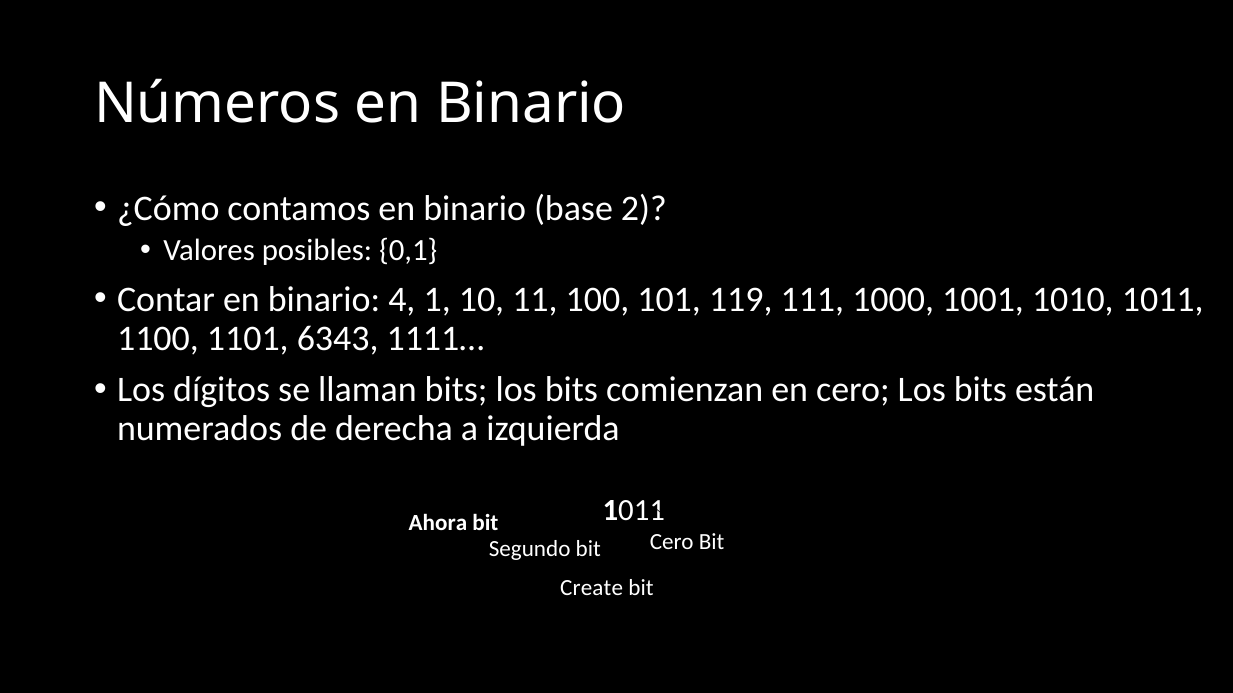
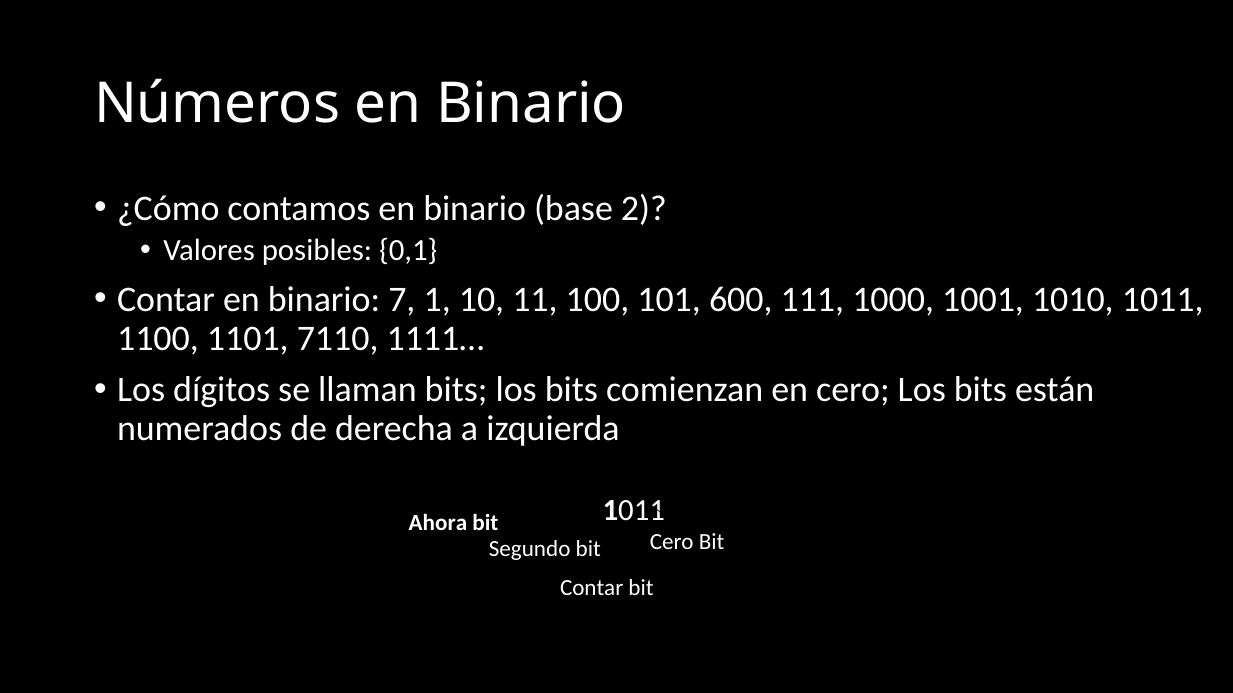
4: 4 -> 7 (402, 300)
119: 119 -> 600 (741, 300)
6343: 6343 -> 7110 (338, 338)
Create: Create -> Contar (592, 589)
